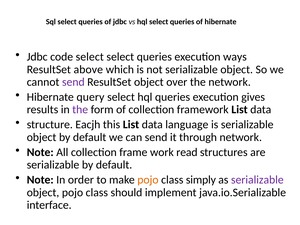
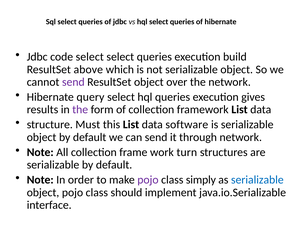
ways: ways -> build (235, 57)
Eacjh: Eacjh -> Must (88, 125)
language: language -> software (187, 125)
read: read -> turn (187, 152)
pojo colour: orange -> purple (148, 180)
serializable colour: purple -> blue (257, 180)
